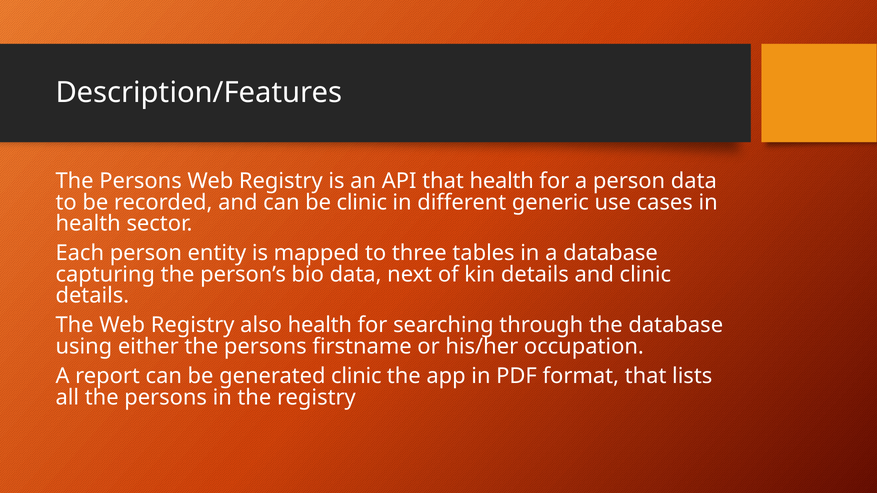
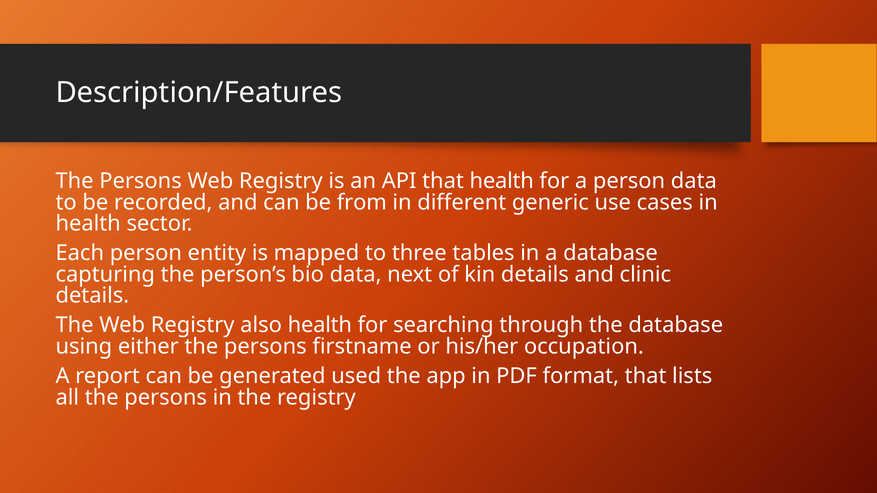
be clinic: clinic -> from (362, 202)
generated clinic: clinic -> used (356, 376)
